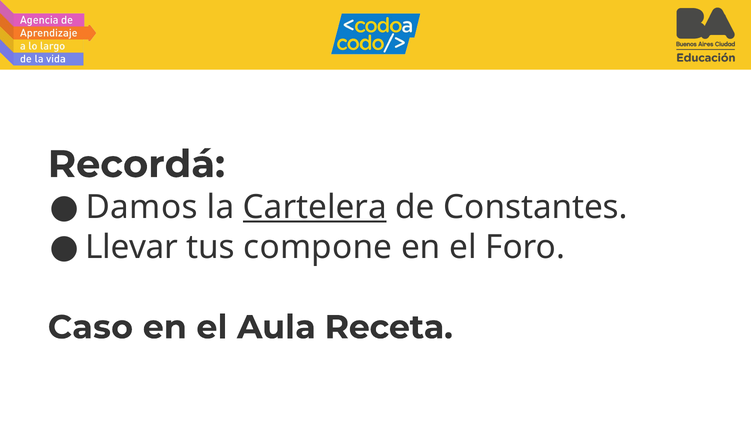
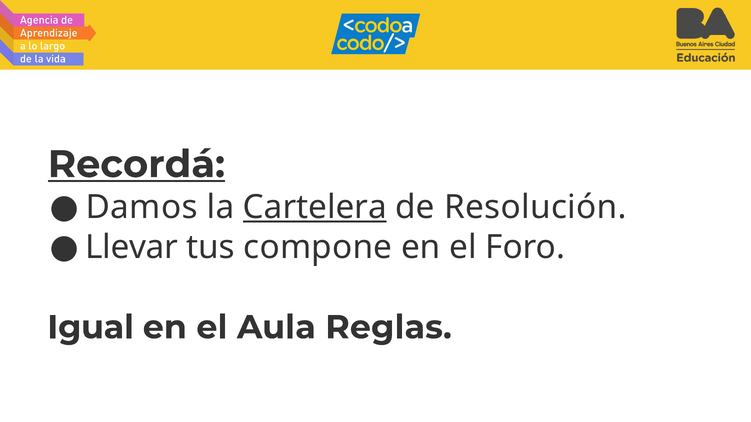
Recordá underline: none -> present (136, 165)
Constantes: Constantes -> Resolución (535, 207)
Caso: Caso -> Igual (91, 328)
Receta: Receta -> Reglas (388, 328)
